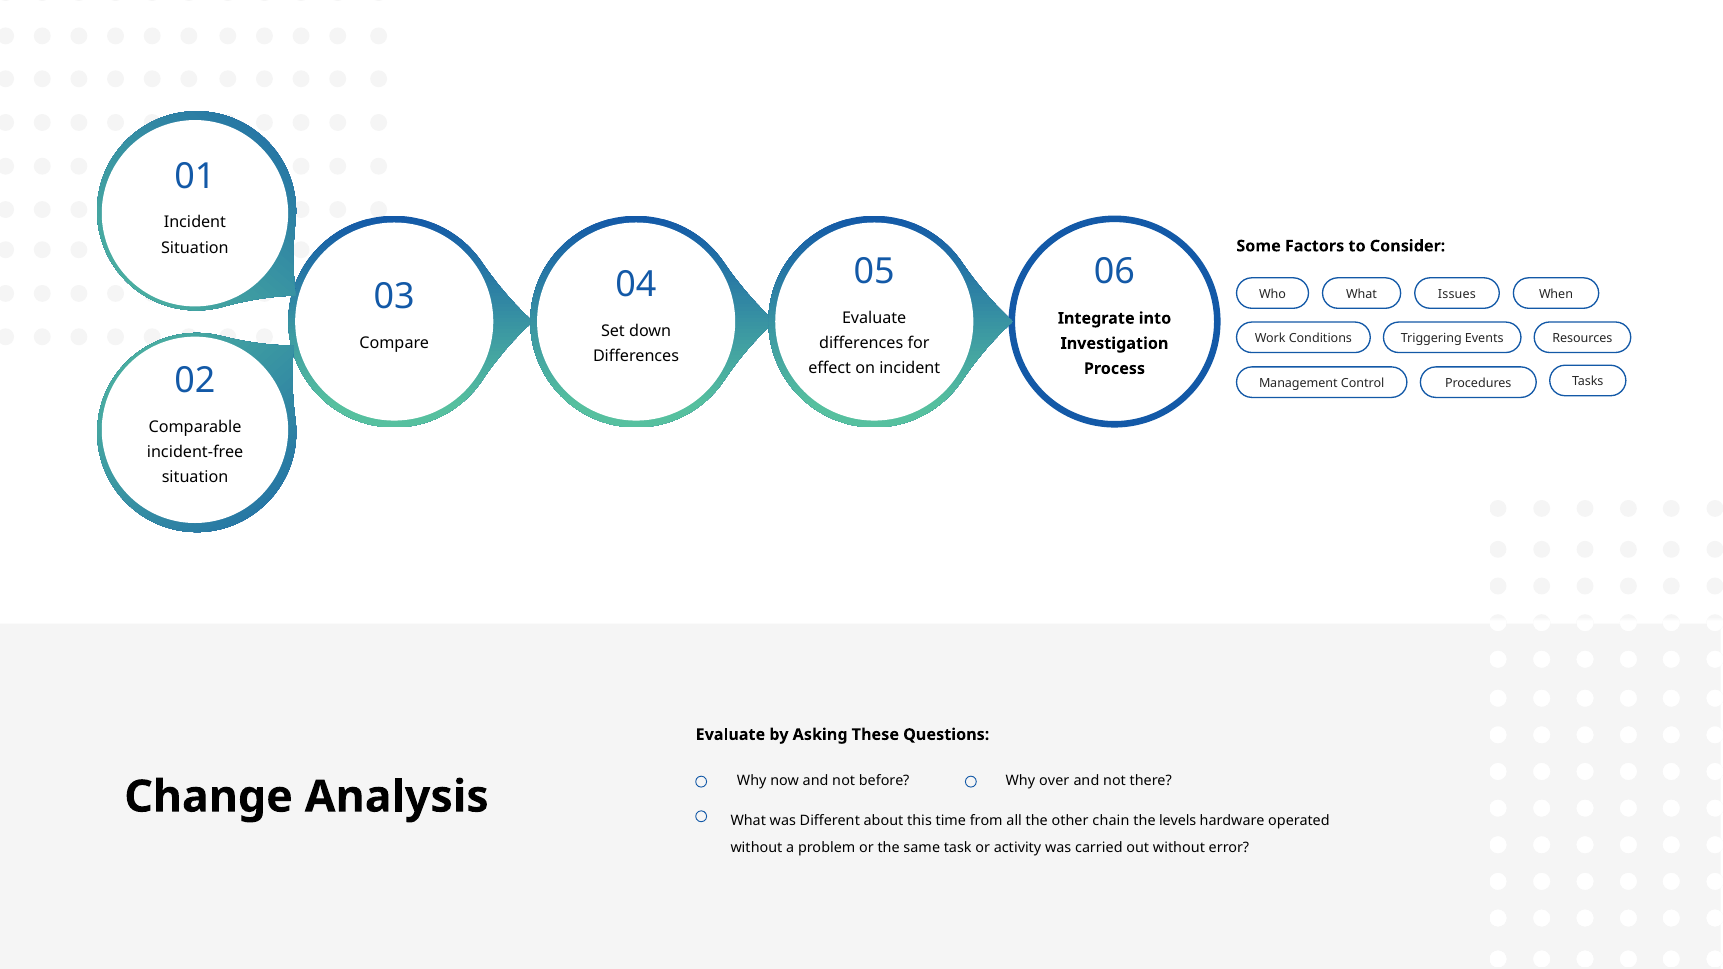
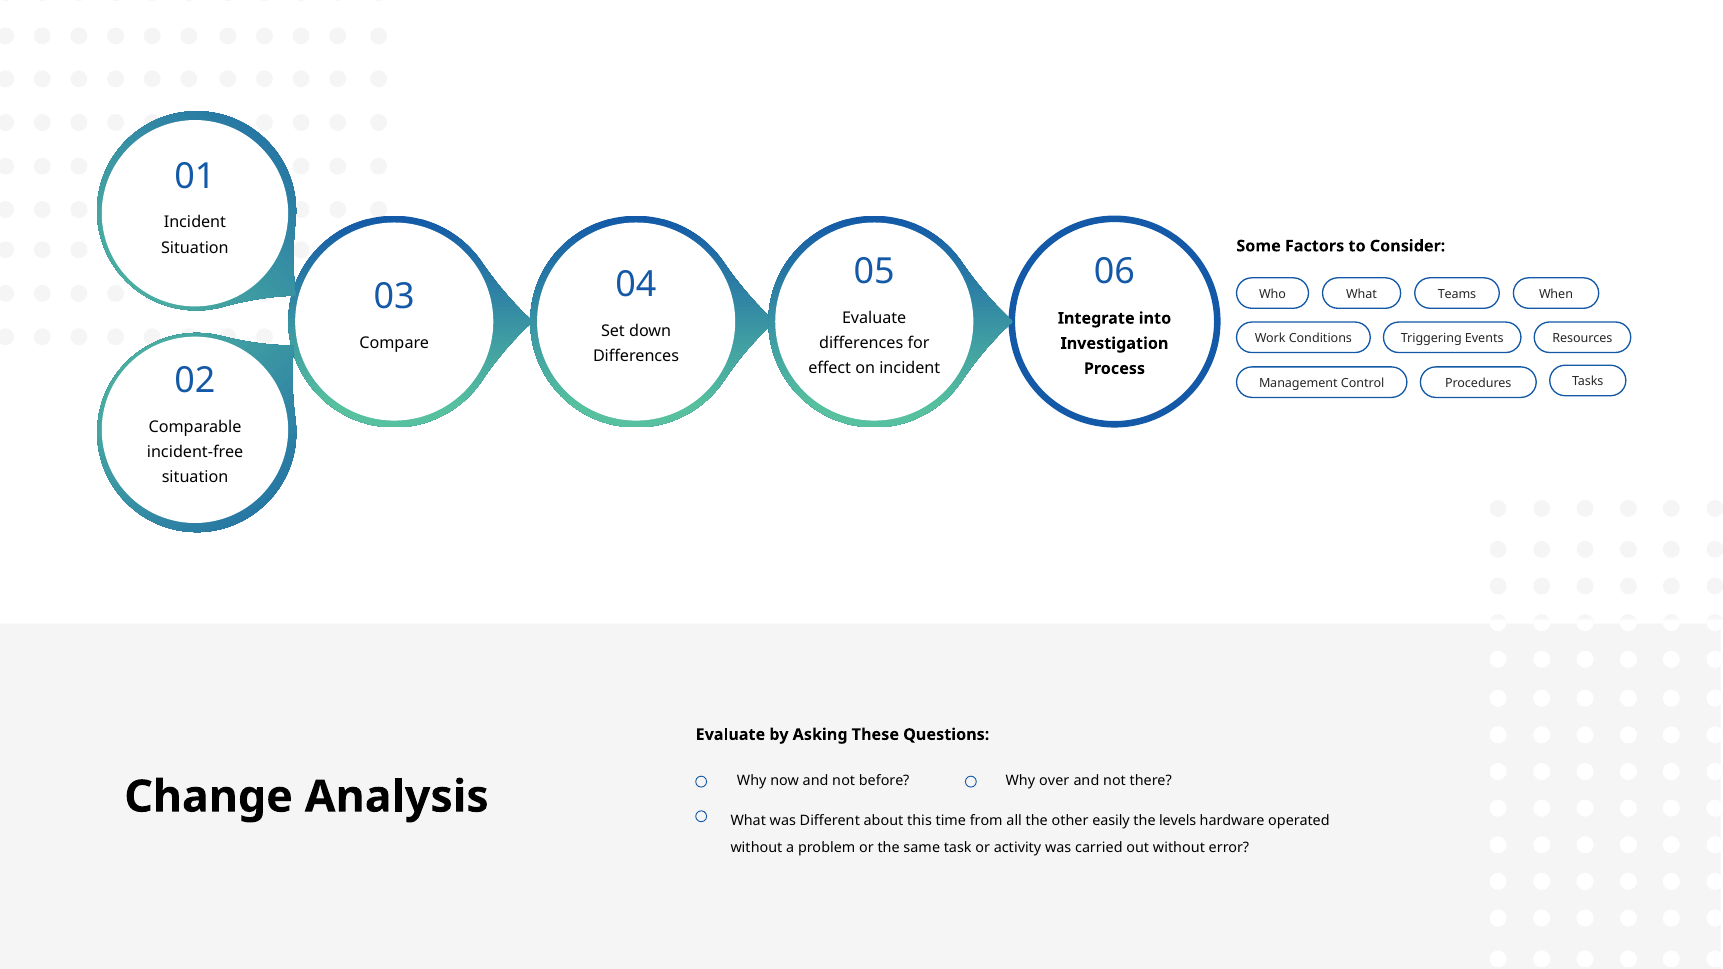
Issues: Issues -> Teams (1457, 294)
chain: chain -> easily (1111, 821)
